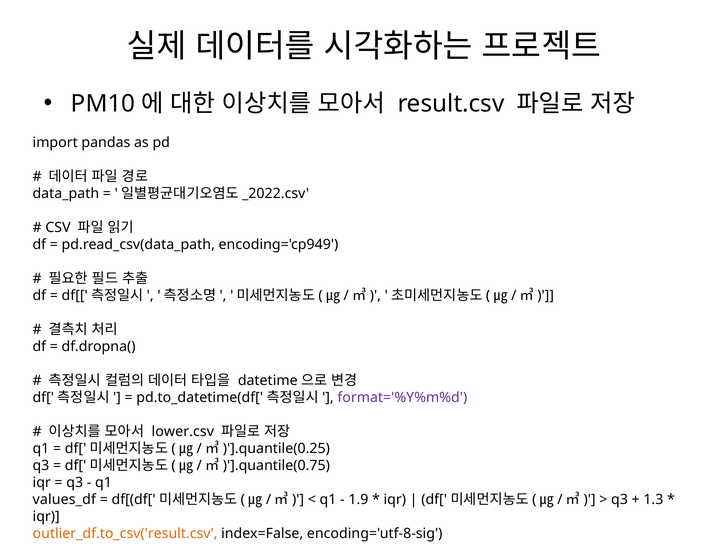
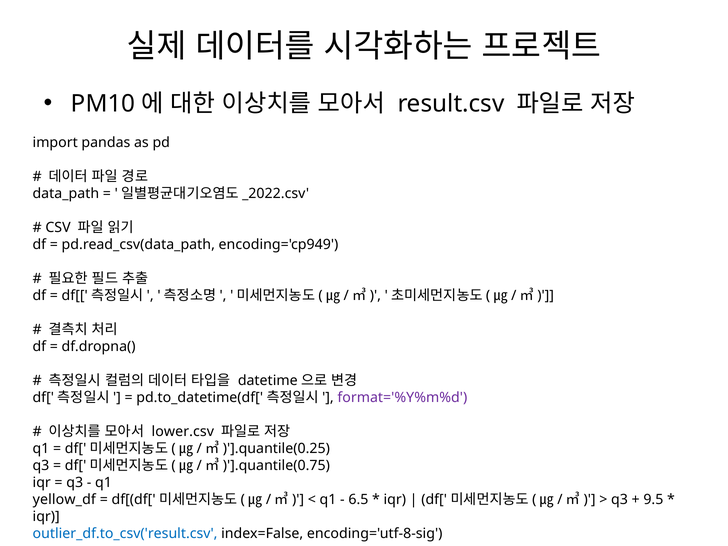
values_df: values_df -> yellow_df (64, 500)
1.9: 1.9 -> 6.5 (358, 500)
1.3: 1.3 -> 9.5 (653, 500)
outlier_df.to_csv('result.csv colour: orange -> blue (125, 534)
